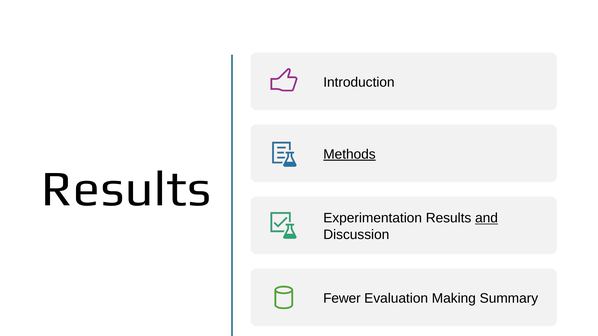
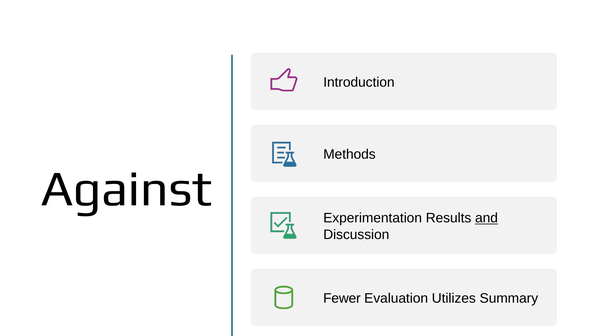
Methods underline: present -> none (349, 154)
Results: Results -> Against (127, 189)
Making: Making -> Utilizes (454, 299)
